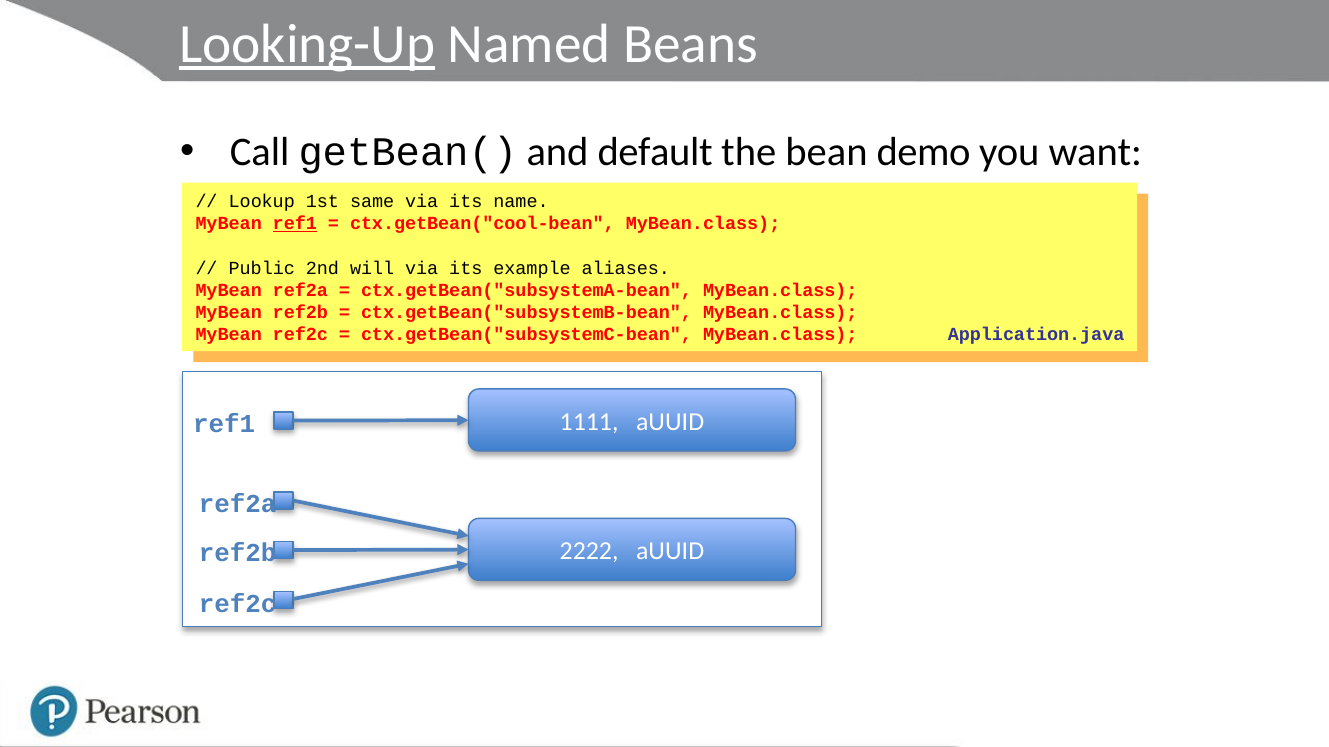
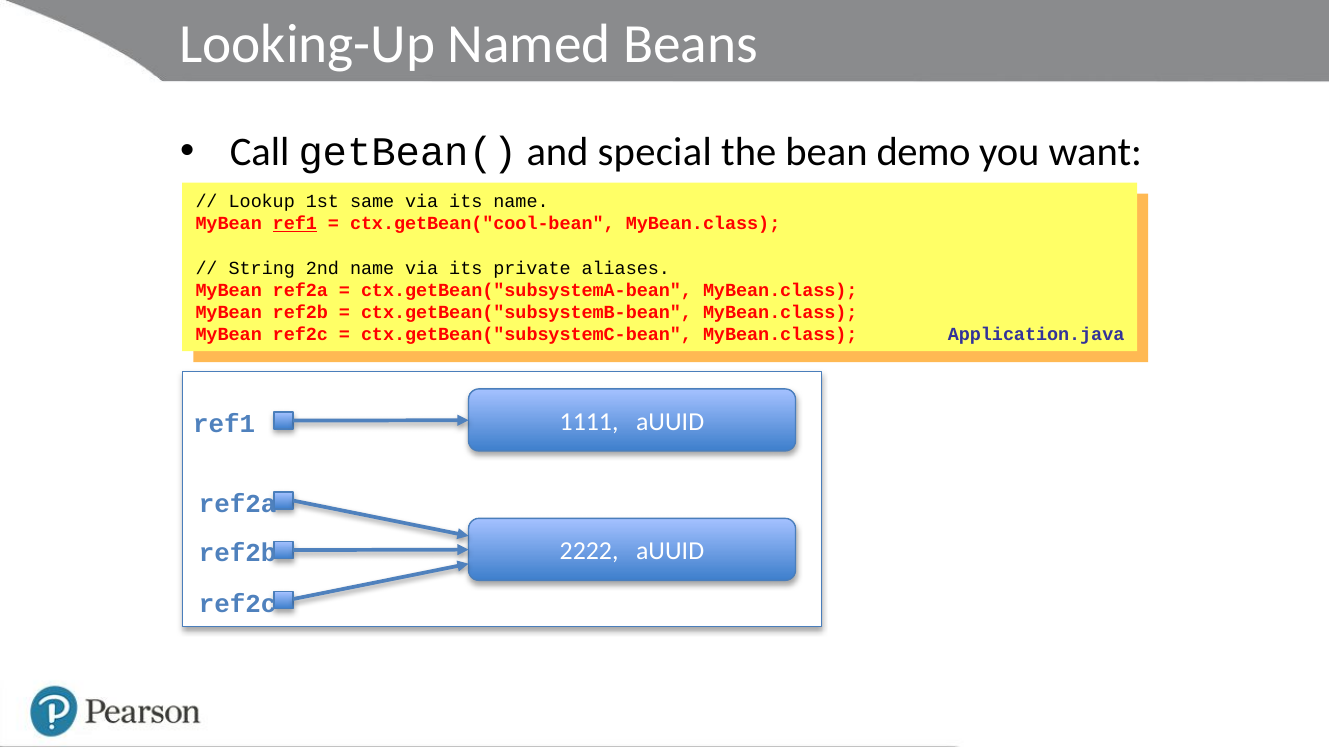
Looking-Up underline: present -> none (307, 44)
default: default -> special (655, 152)
Public: Public -> String (262, 268)
2nd will: will -> name (372, 268)
example: example -> private (532, 268)
